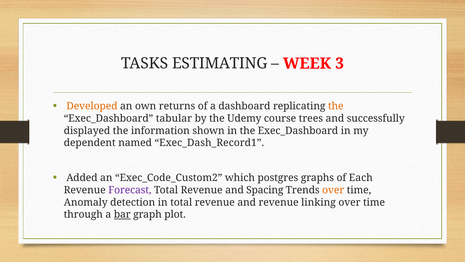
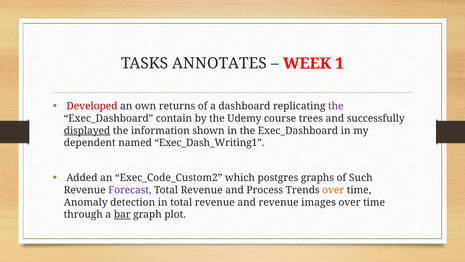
ESTIMATING: ESTIMATING -> ANNOTATES (220, 63)
3: 3 -> 1 (340, 63)
Developed colour: orange -> red (92, 106)
the colour: orange -> purple (336, 106)
tabular: tabular -> contain (174, 118)
displayed underline: none -> present (87, 130)
Exec_Dash_Record1: Exec_Dash_Record1 -> Exec_Dash_Writing1 (209, 143)
Each: Each -> Such (361, 178)
Spacing: Spacing -> Process (265, 190)
linking: linking -> images (318, 202)
